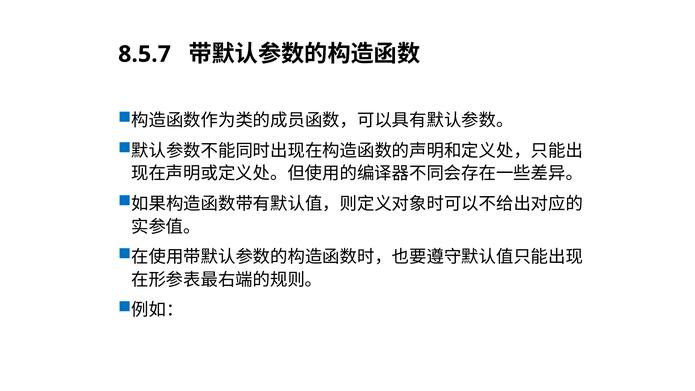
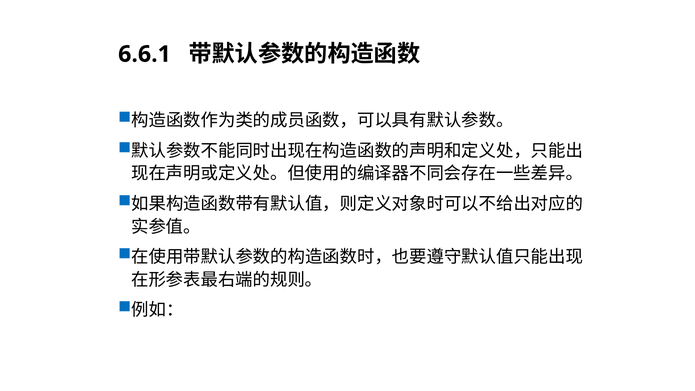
8.5.7: 8.5.7 -> 6.6.1 (145, 54)
